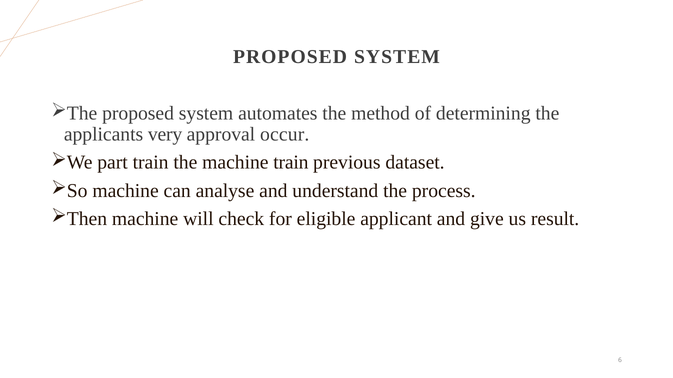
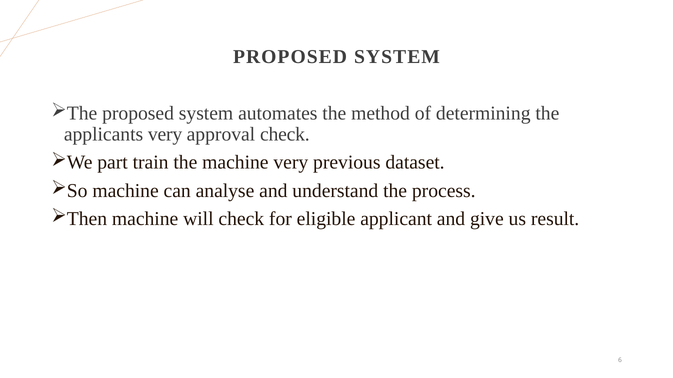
approval occur: occur -> check (285, 135)
machine train: train -> very (291, 163)
